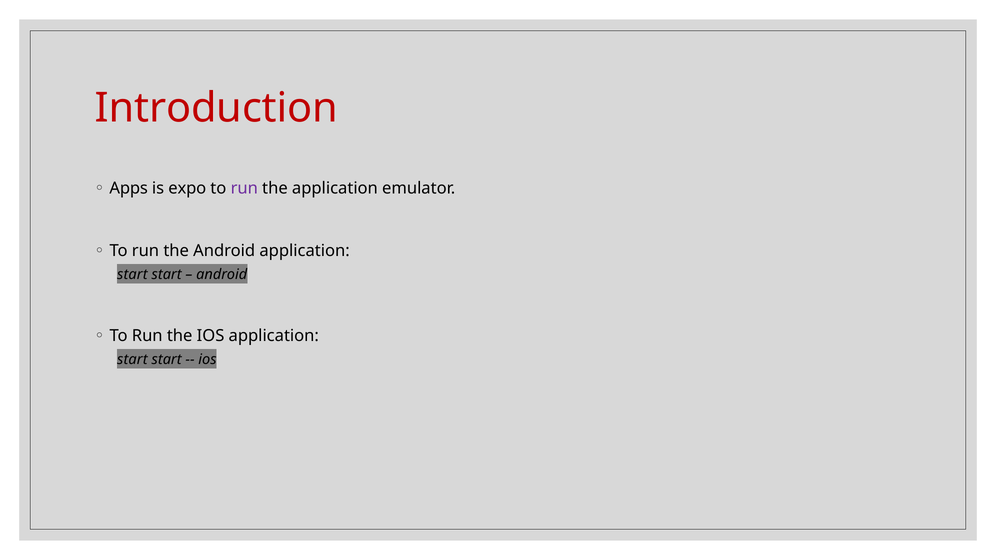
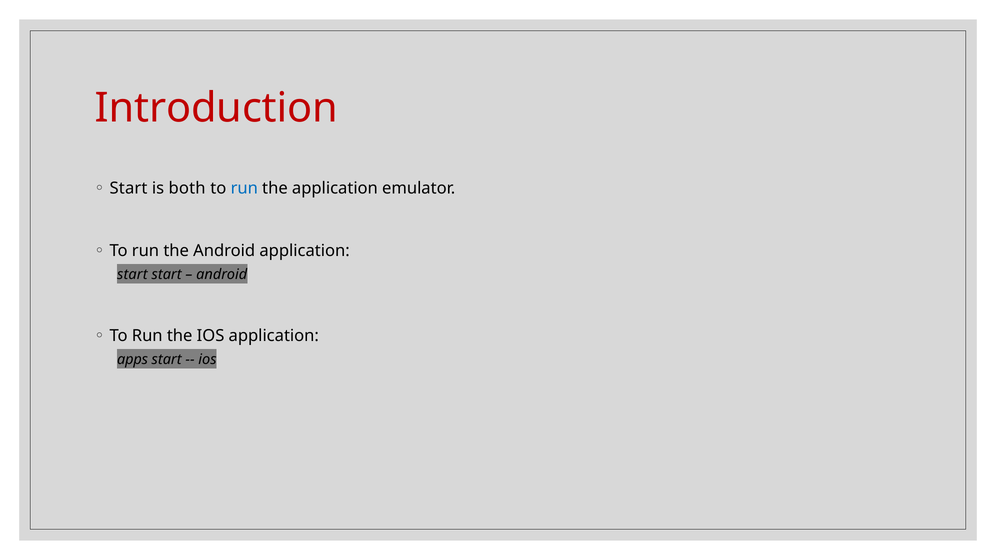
Apps: Apps -> Start (129, 189)
expo: expo -> both (187, 189)
run colour: purple -> blue (244, 189)
start: start -> apps (132, 360)
